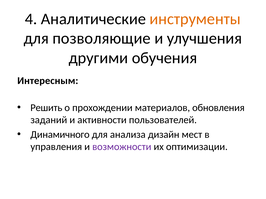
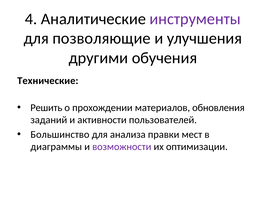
инструменты colour: orange -> purple (195, 19)
Интересным: Интересным -> Технические (48, 81)
Динамичного: Динамичного -> Большинство (60, 135)
дизайн: дизайн -> правки (164, 135)
управления: управления -> диаграммы (56, 147)
